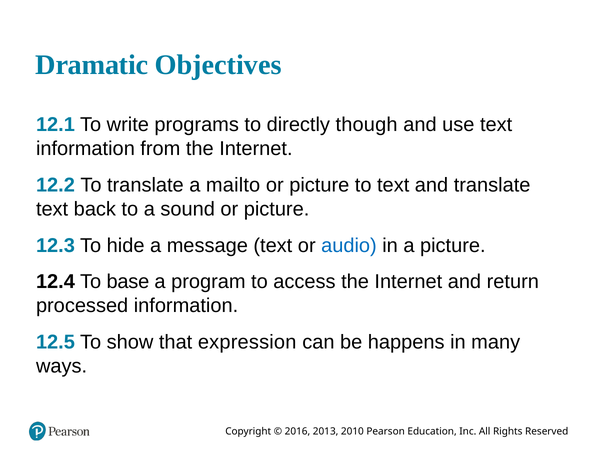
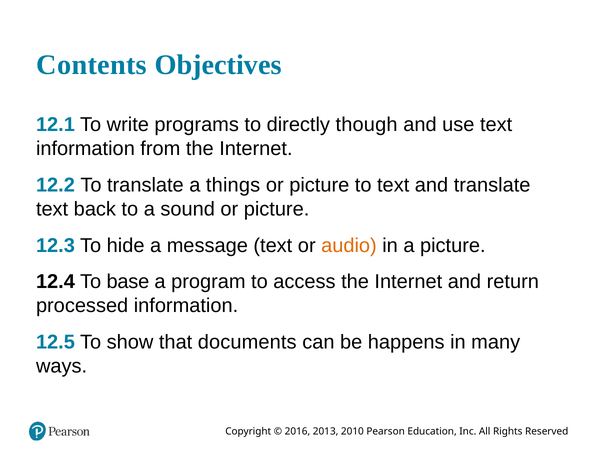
Dramatic: Dramatic -> Contents (92, 65)
mailto: mailto -> things (233, 185)
audio colour: blue -> orange (349, 245)
expression: expression -> documents (247, 342)
